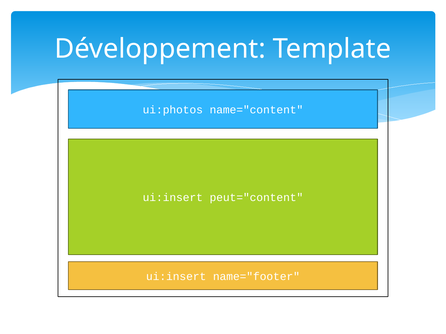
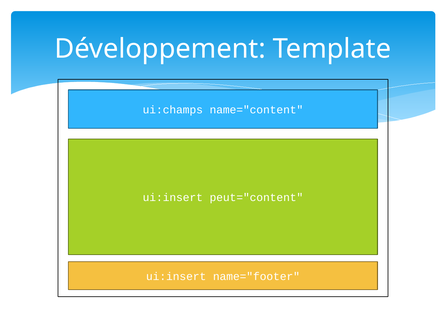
ui:photos: ui:photos -> ui:champs (173, 110)
